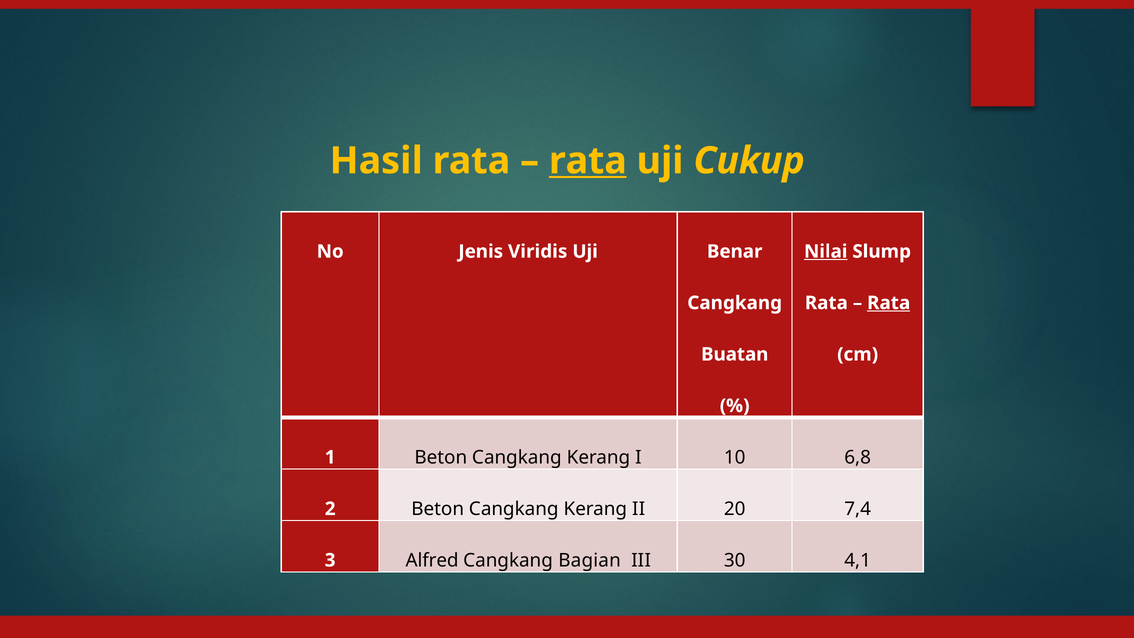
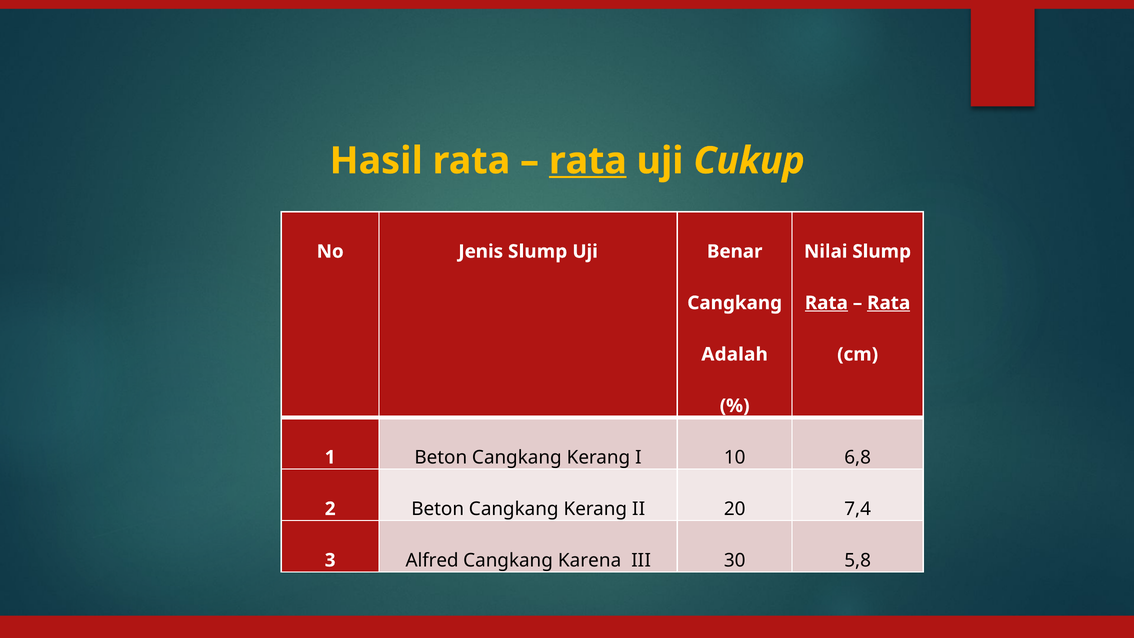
Jenis Viridis: Viridis -> Slump (538, 251)
Nilai underline: present -> none (826, 251)
Rata underline: none -> present (826, 303)
Buatan: Buatan -> Adalah (735, 354)
Bagian: Bagian -> Karena (590, 560)
4,1: 4,1 -> 5,8 (858, 560)
